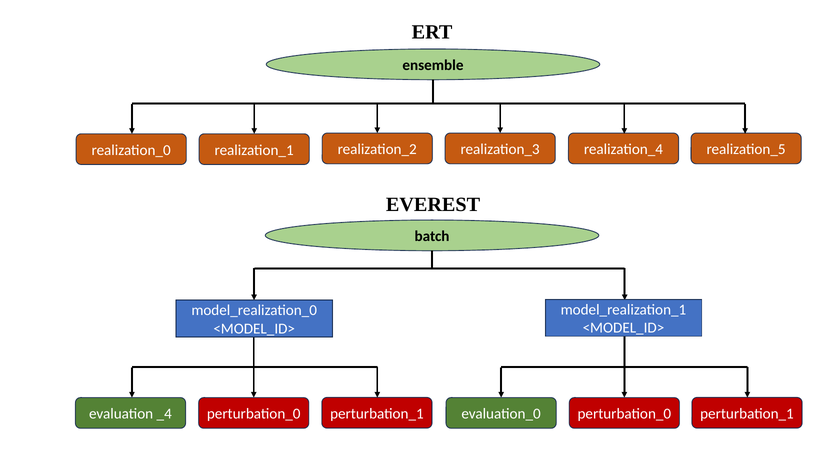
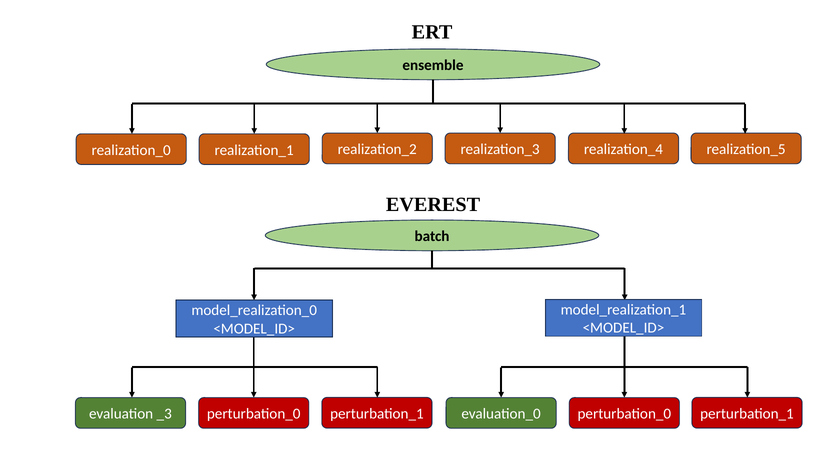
_4: _4 -> _3 (164, 414)
